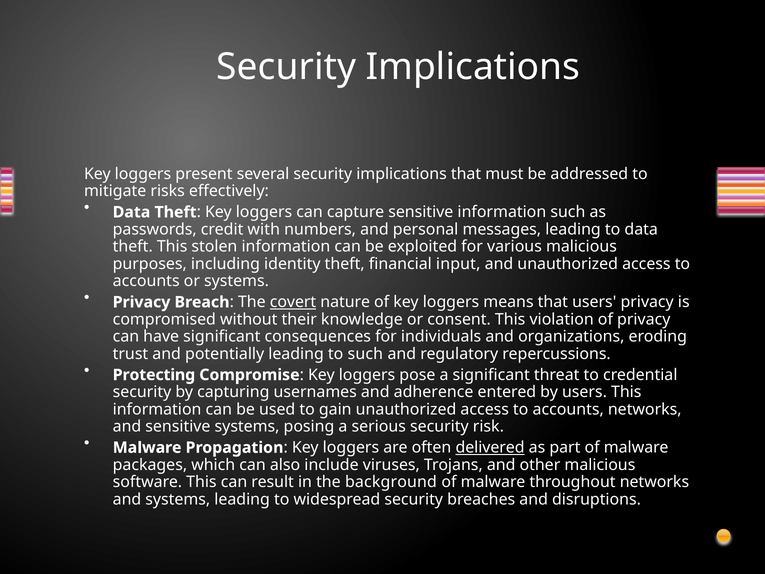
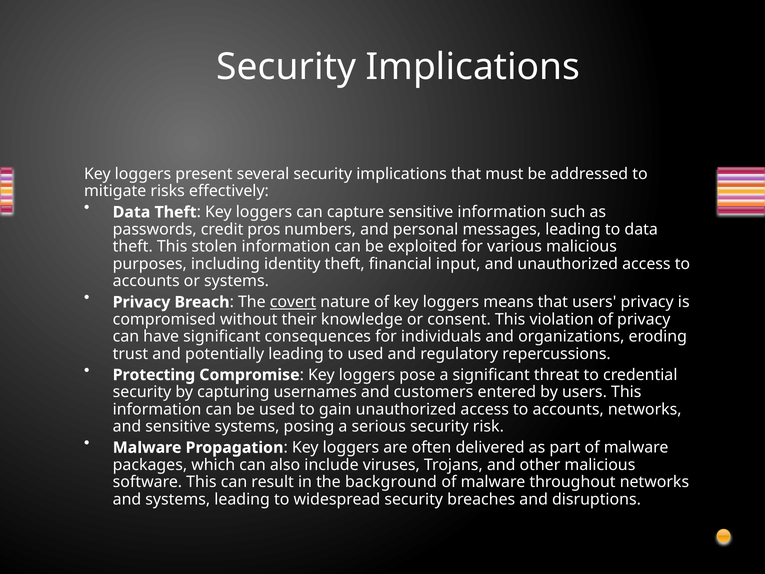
with: with -> pros (264, 229)
to such: such -> used (365, 354)
adherence: adherence -> customers (434, 392)
delivered underline: present -> none (490, 447)
